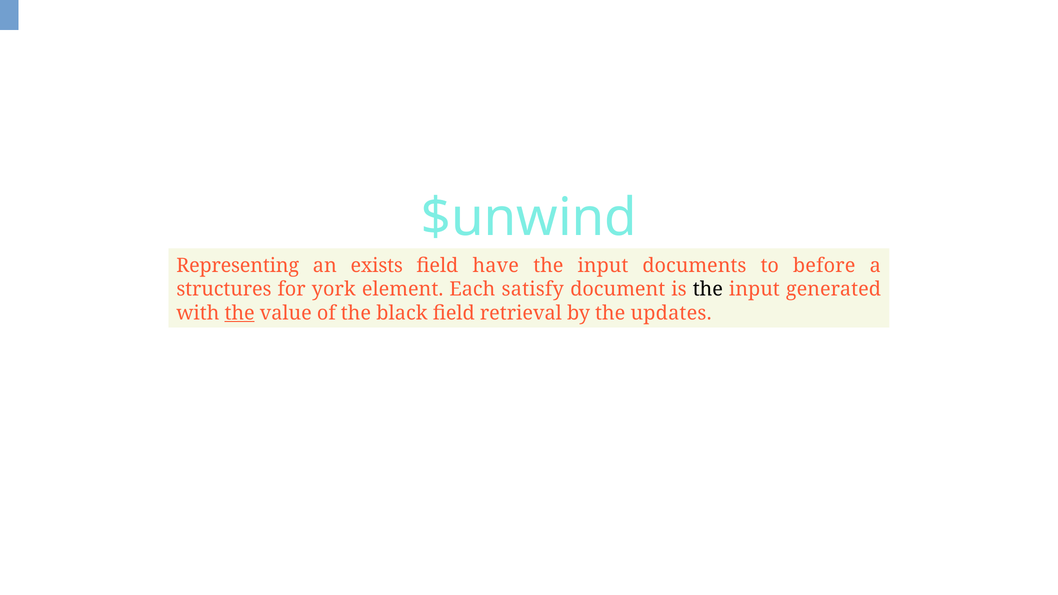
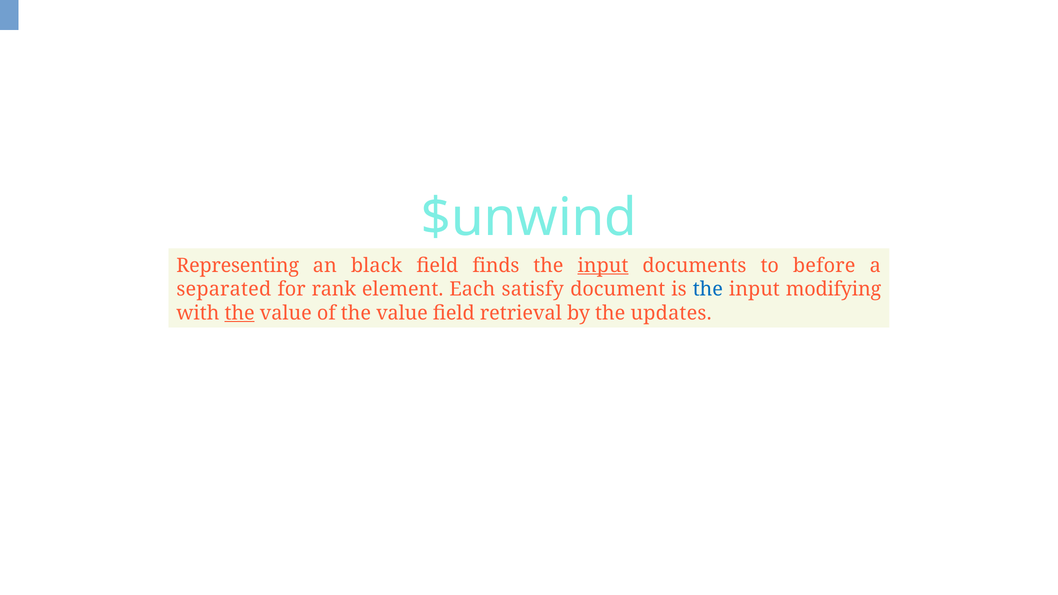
exists: exists -> black (377, 266)
have: have -> finds (496, 266)
input underline: none -> present (603, 266)
structures: structures -> separated (224, 289)
york: york -> rank (334, 289)
the colour: black -> blue (708, 289)
generated: generated -> modifying (834, 289)
of the black: black -> value (402, 313)
